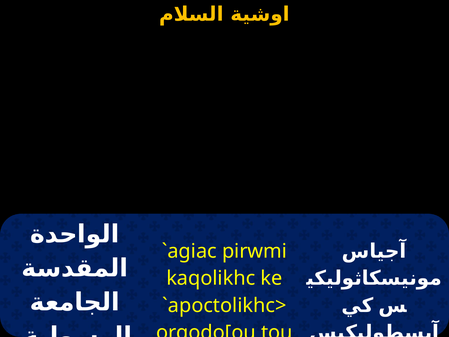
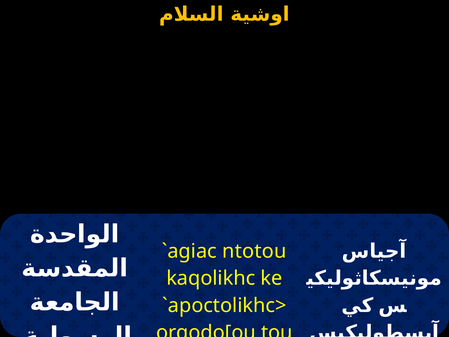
pirwmi: pirwmi -> ntotou (254, 251)
